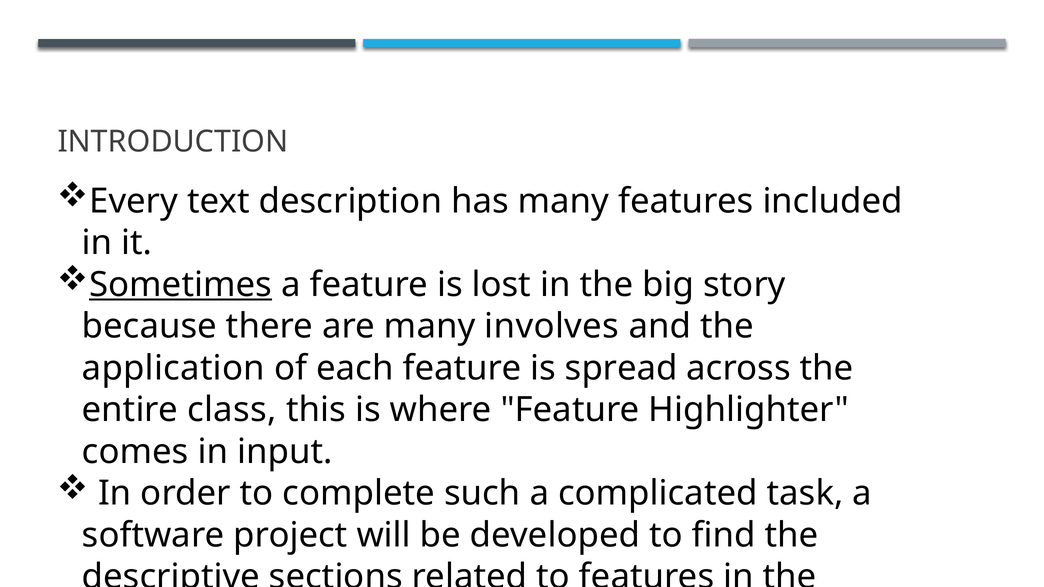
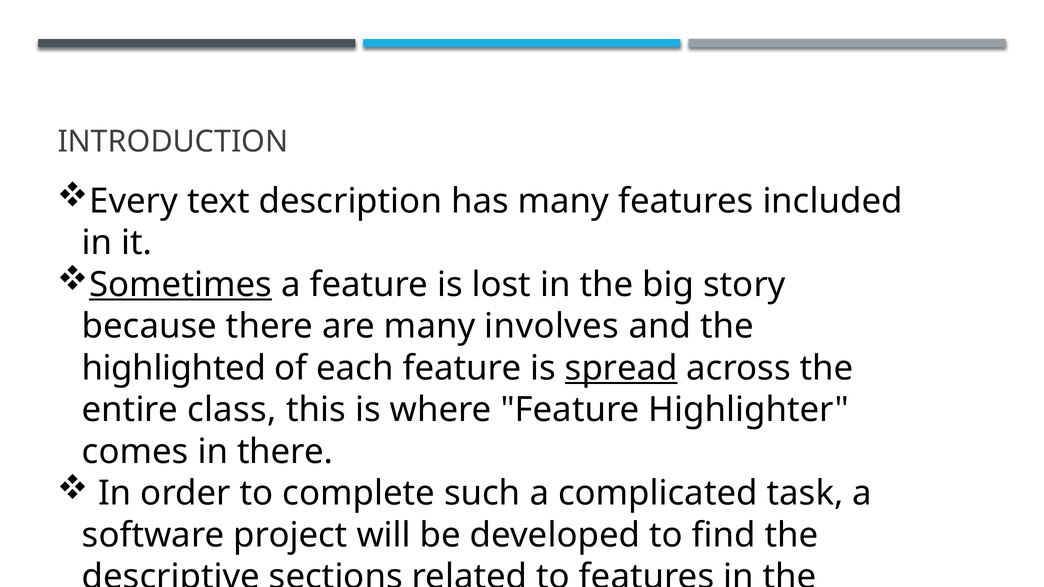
application: application -> highlighted (174, 368)
spread underline: none -> present (621, 368)
in input: input -> there (285, 452)
